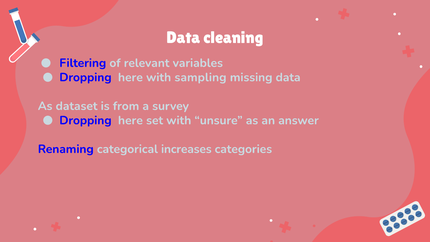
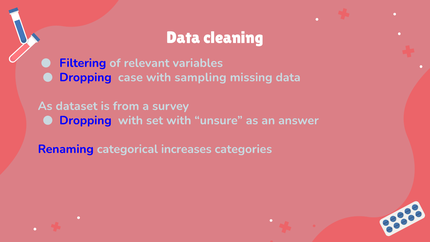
here: here -> case (130, 77)
here: here -> with (130, 120)
